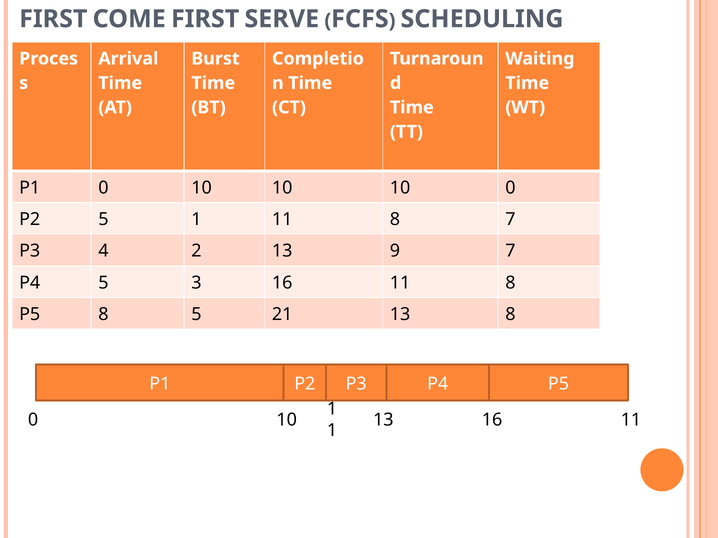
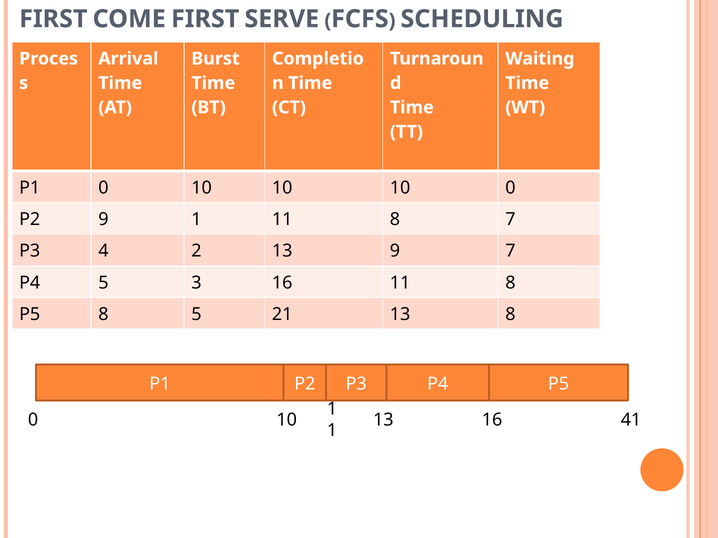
P2 5: 5 -> 9 (103, 220)
10 11: 11 -> 41 (631, 420)
